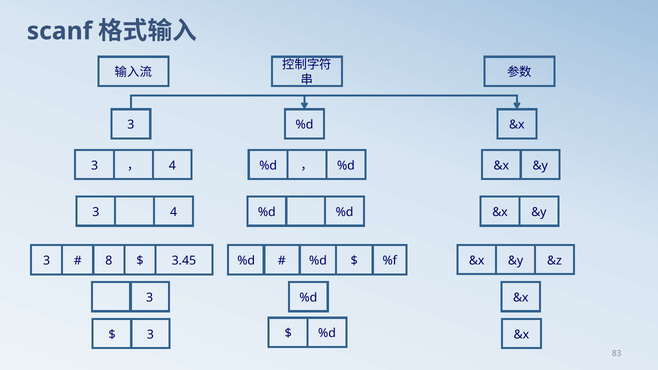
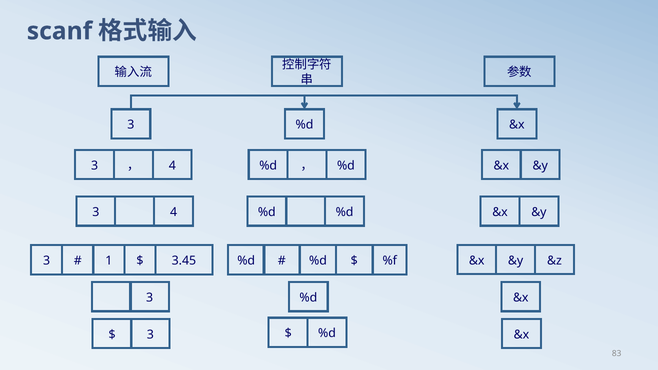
8: 8 -> 1 (109, 261)
